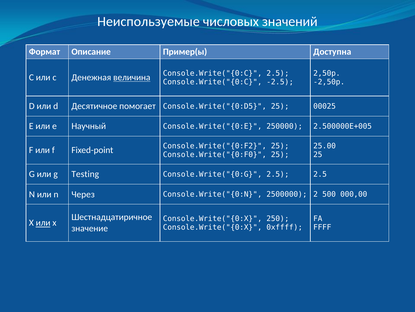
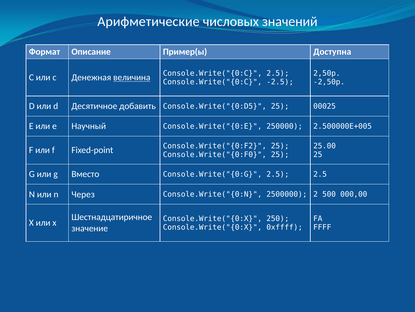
Неиспользуемые: Неиспользуемые -> Арифметические (149, 22)
помогает: помогает -> добавить (138, 106)
Testing: Testing -> Вместо (85, 174)
или underline: present -> none (43, 222)
